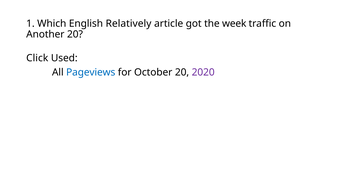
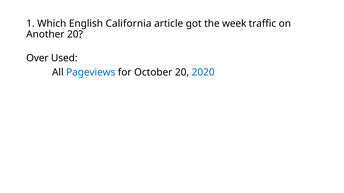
Relatively: Relatively -> California (129, 24)
Click: Click -> Over (37, 58)
2020 colour: purple -> blue (203, 73)
